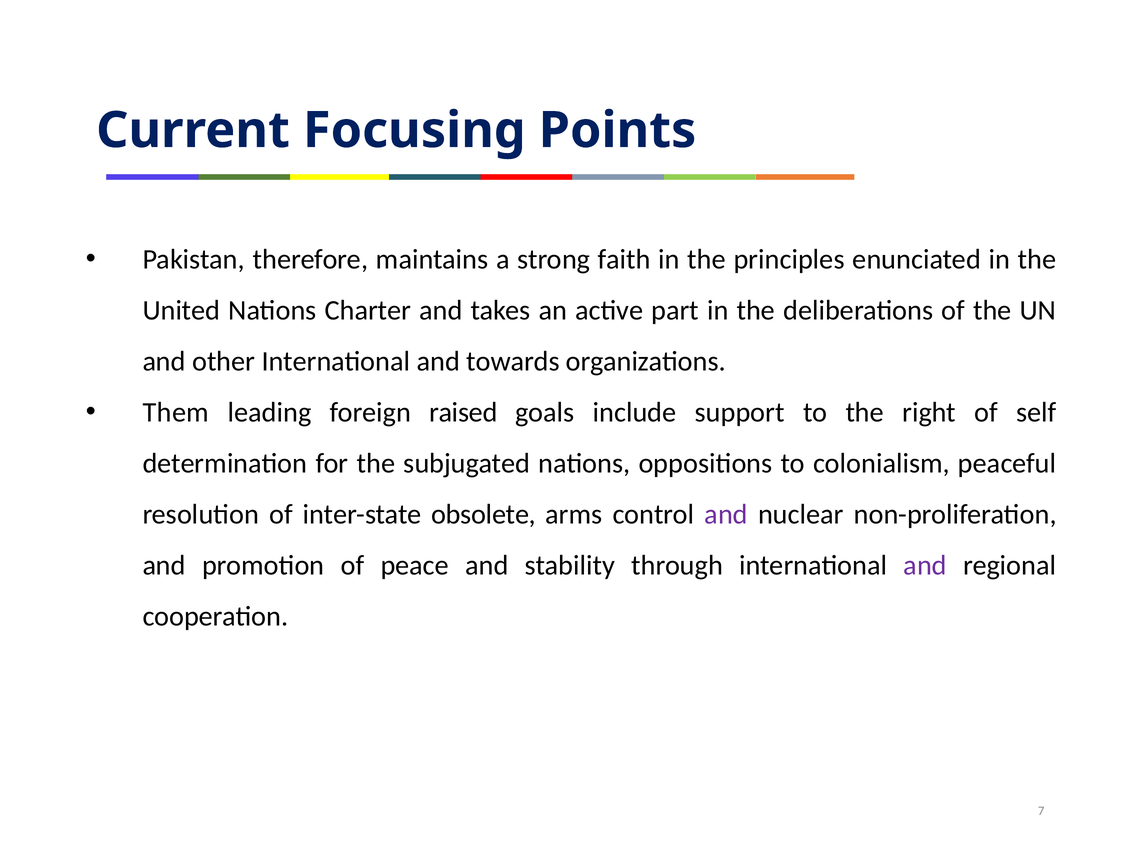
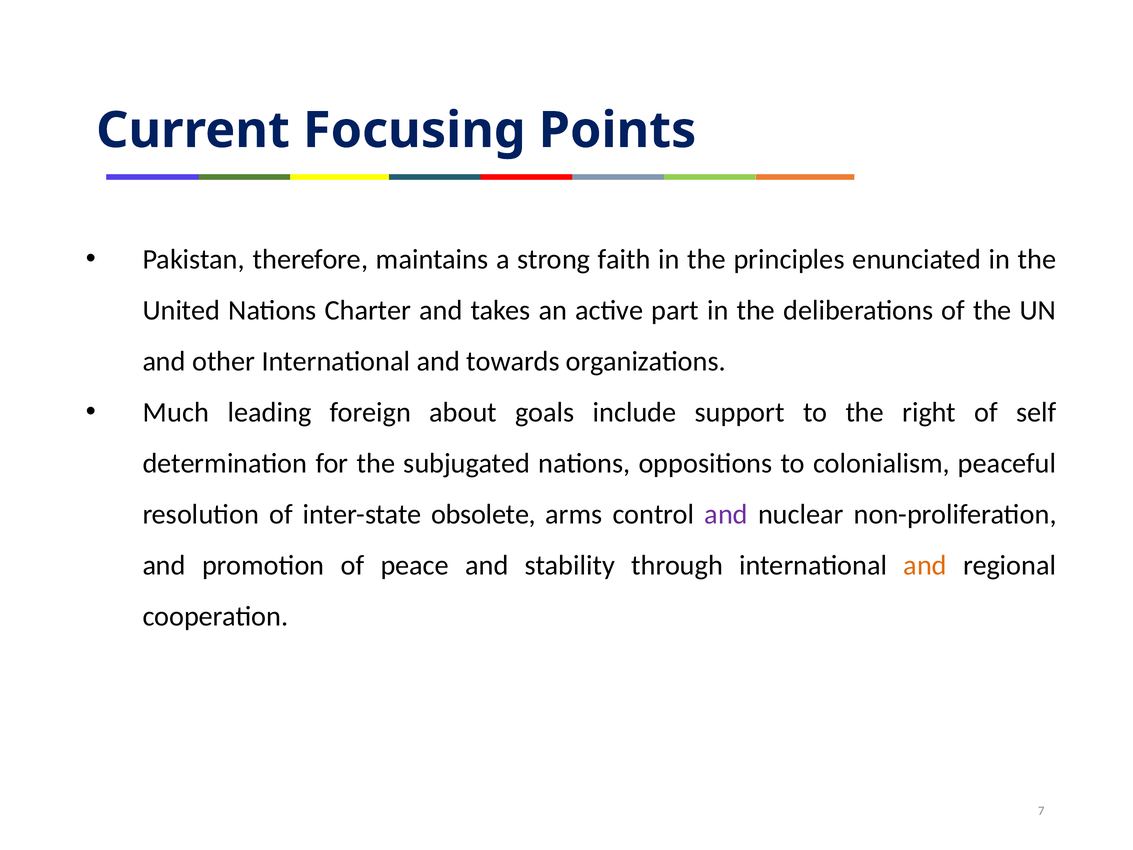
Them: Them -> Much (176, 412)
raised: raised -> about (463, 412)
and colour: purple -> orange (925, 565)
